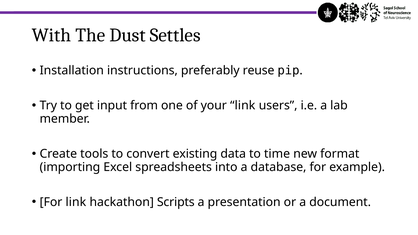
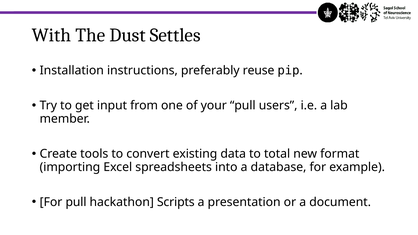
your link: link -> pull (243, 106)
time: time -> total (277, 154)
For link: link -> pull (76, 202)
